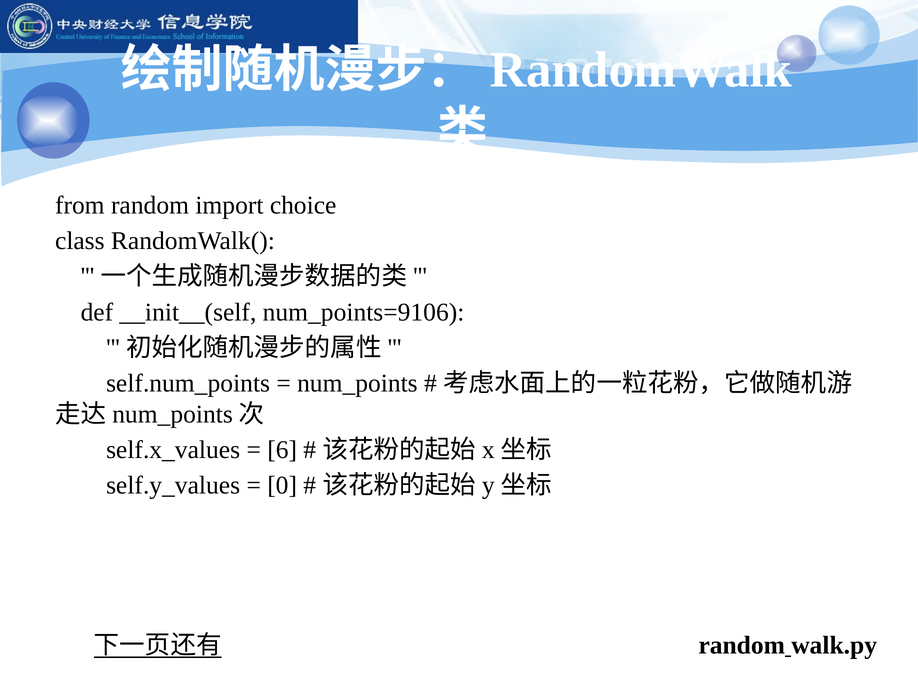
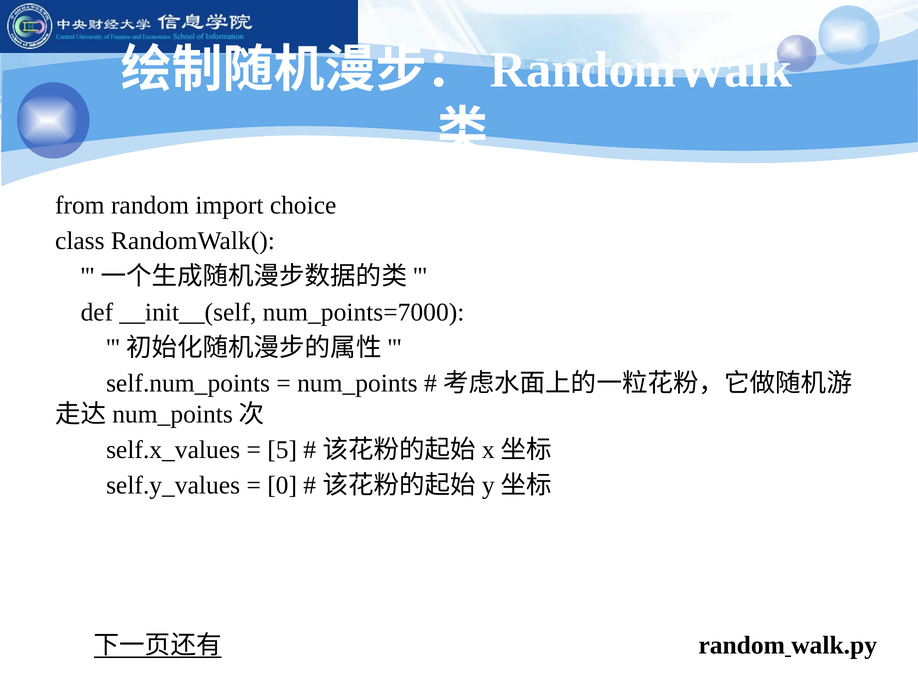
num_points=9106: num_points=9106 -> num_points=7000 (364, 312)
6: 6 -> 5 (282, 450)
